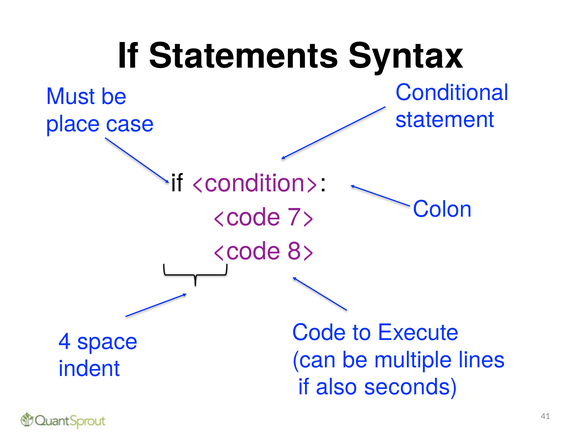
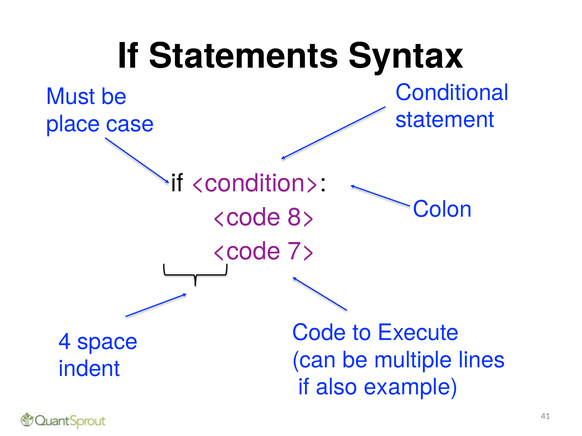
7>: 7> -> 8> (302, 218)
8>: 8> -> 7> (302, 252)
seconds: seconds -> example (411, 388)
